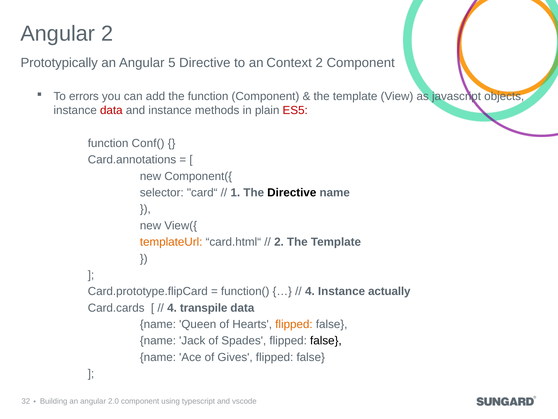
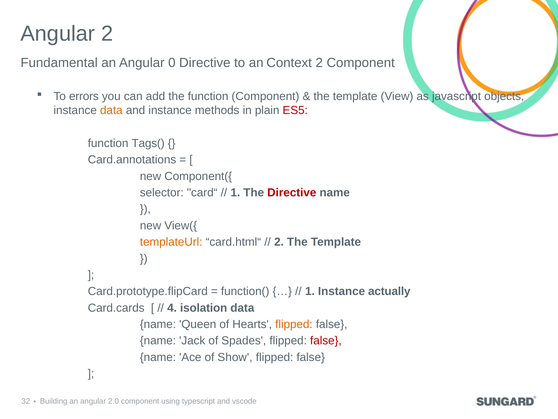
Prototypically: Prototypically -> Fundamental (59, 63)
5: 5 -> 0 (172, 63)
data colour: red -> orange (111, 110)
Conf(: Conf( -> Tags( (148, 143)
Directive colour: black -> red (292, 192)
4: 4 -> 1 (310, 291)
transpile: transpile -> isolation (204, 308)
false colour: black -> red (326, 340)
Gives: Gives -> Show (235, 357)
